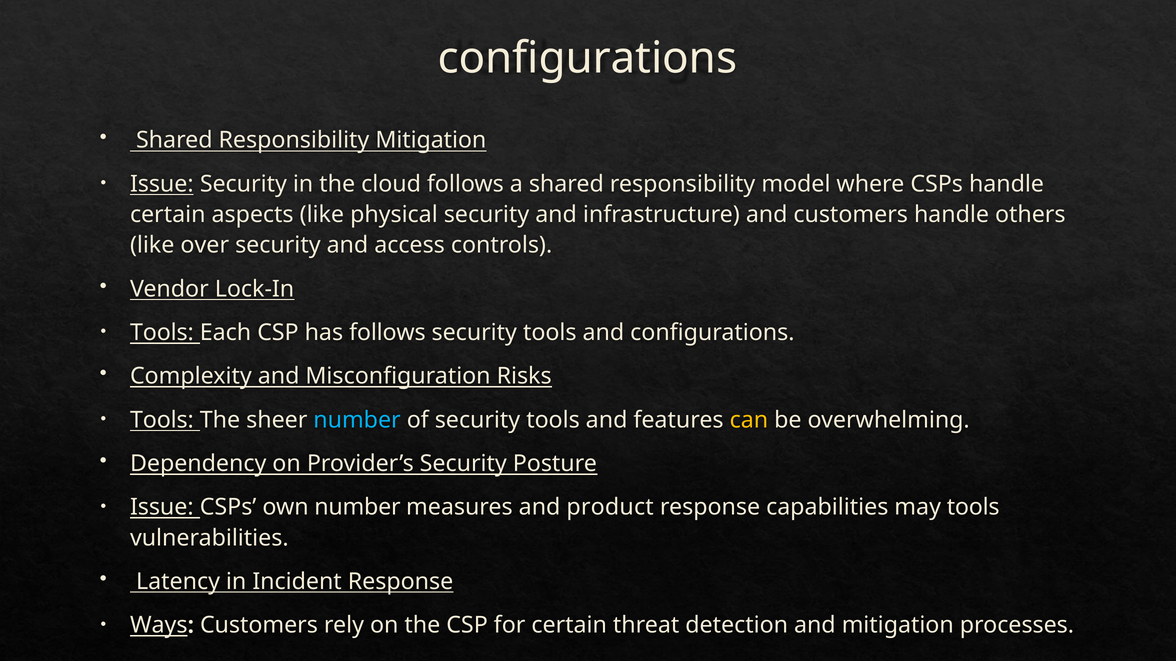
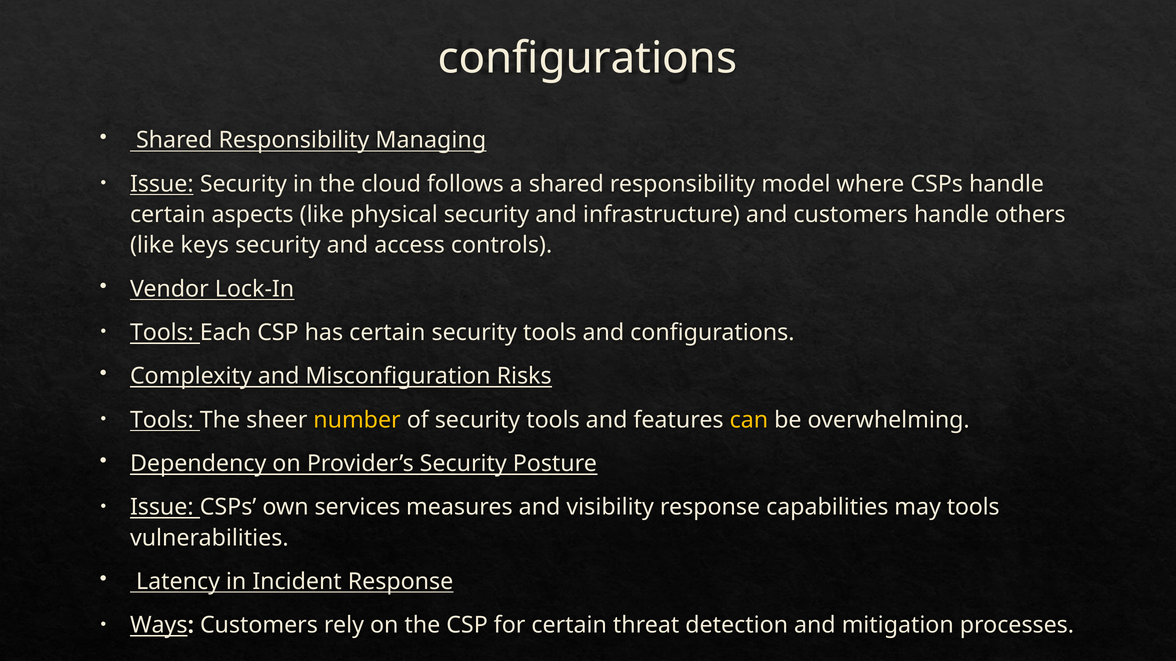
Responsibility Mitigation: Mitigation -> Managing (431, 140)
over: over -> keys (205, 245)
has follows: follows -> certain (387, 333)
number colour: light blue -> yellow (357, 420)
own number: number -> services (357, 508)
product: product -> visibility (610, 508)
